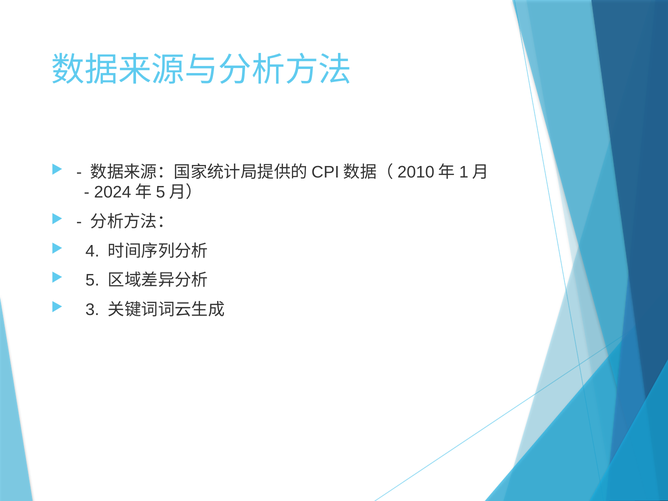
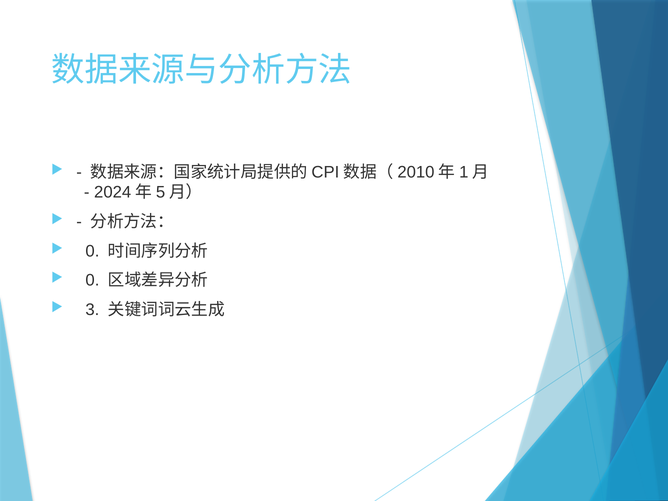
4: 4 -> 0 (92, 251)
5: 5 -> 0 (92, 280)
